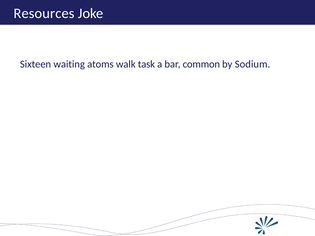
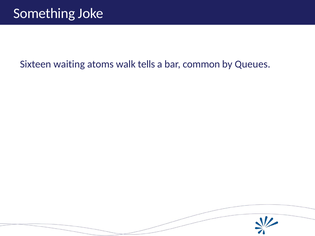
Resources: Resources -> Something (44, 13)
task: task -> tells (146, 64)
Sodium: Sodium -> Queues (253, 64)
